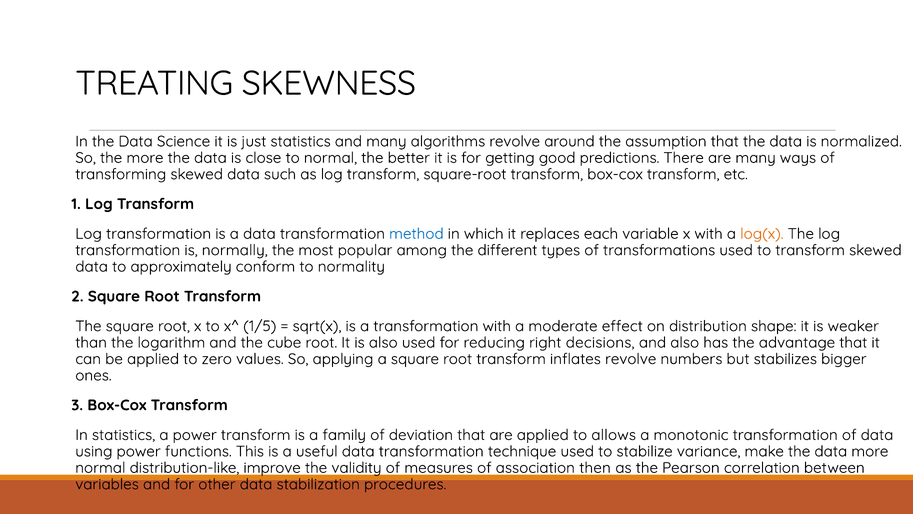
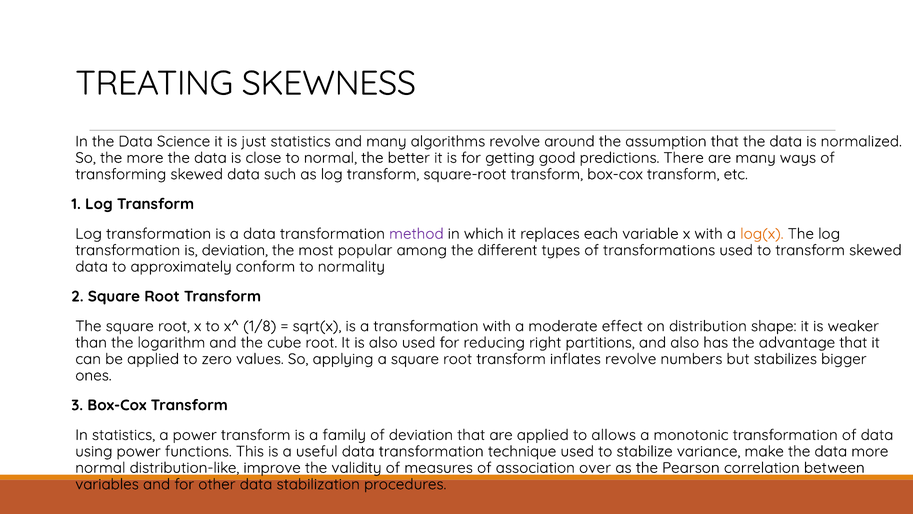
method colour: blue -> purple (416, 234)
is normally: normally -> deviation (235, 250)
1/5: 1/5 -> 1/8 (260, 326)
decisions: decisions -> partitions (600, 342)
then: then -> over (595, 467)
